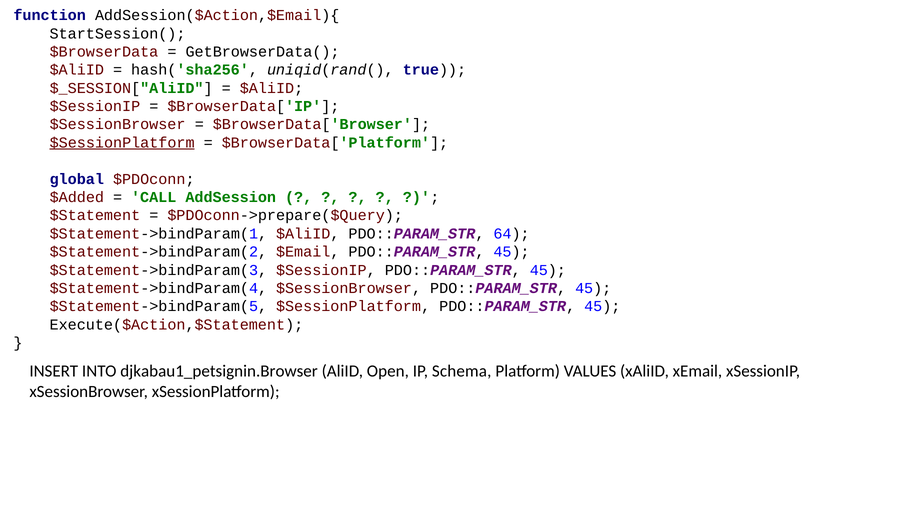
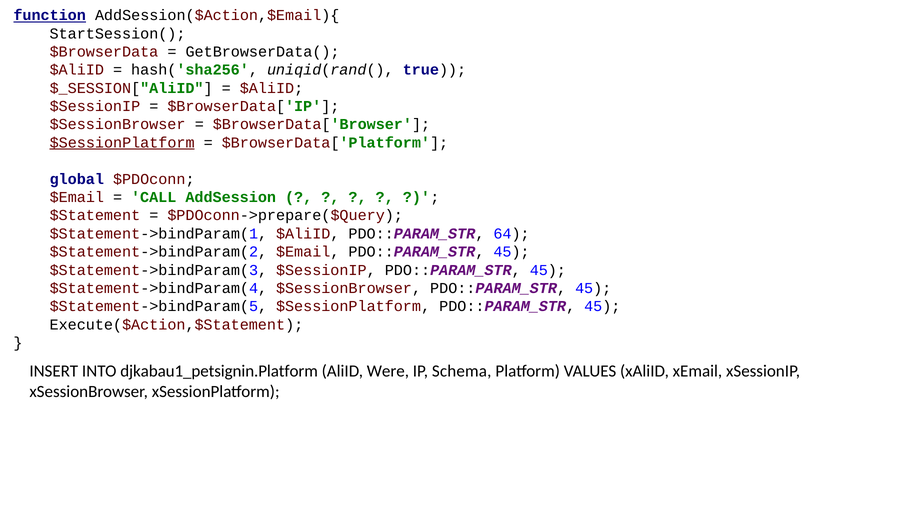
function underline: none -> present (50, 15)
$Added: $Added -> $Email (77, 197)
djkabau1_petsignin.Browser: djkabau1_petsignin.Browser -> djkabau1_petsignin.Platform (219, 370)
Open: Open -> Were (388, 370)
